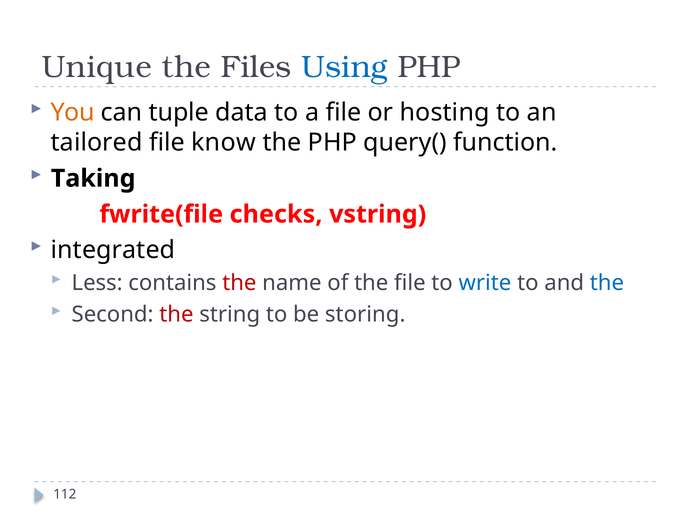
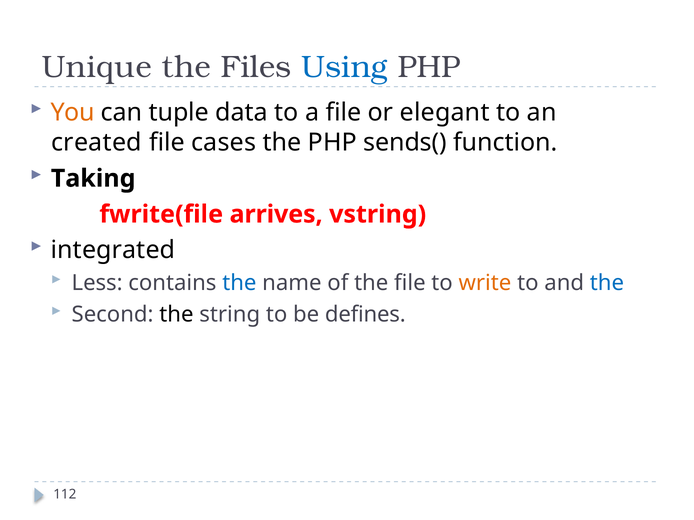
hosting: hosting -> elegant (445, 113)
tailored: tailored -> created (97, 143)
know: know -> cases (224, 143)
query(: query( -> sends( (405, 143)
checks: checks -> arrives (276, 214)
the colour: red -> blue (239, 283)
write colour: blue -> orange (485, 283)
the colour: red -> black (176, 315)
storing: storing -> defines (365, 315)
